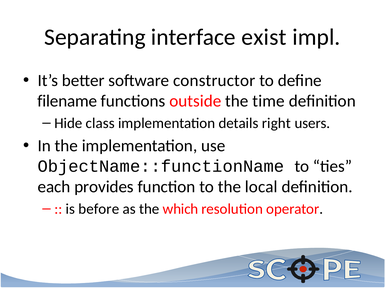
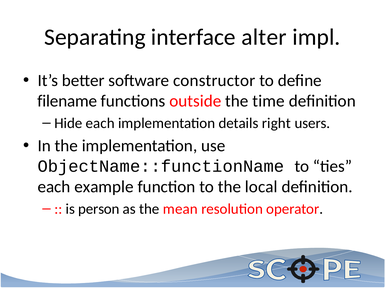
exist: exist -> alter (264, 37)
Hide class: class -> each (100, 123)
provides: provides -> example (104, 187)
before: before -> person (99, 209)
which: which -> mean (180, 209)
